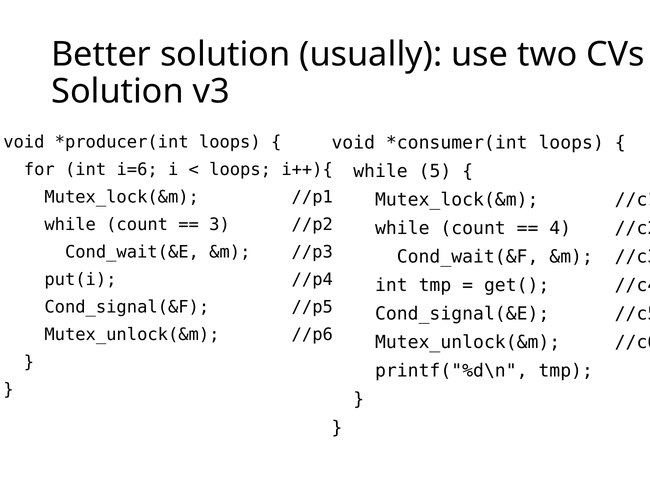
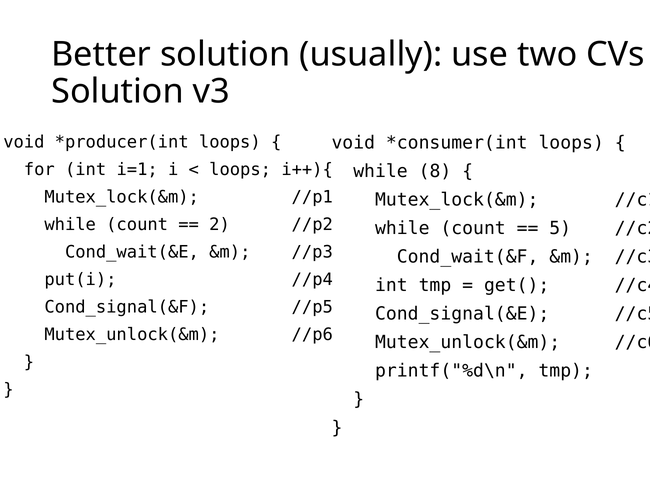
i=6: i=6 -> i=1 (137, 170)
5: 5 -> 8 (435, 171)
3: 3 -> 2 (220, 225)
4: 4 -> 5 (560, 228)
